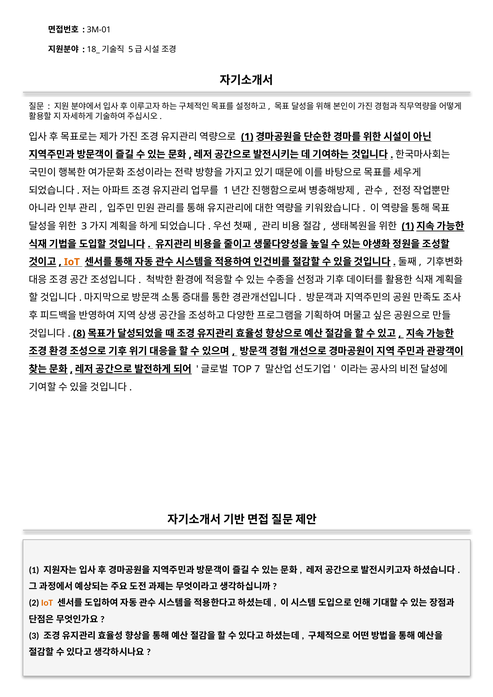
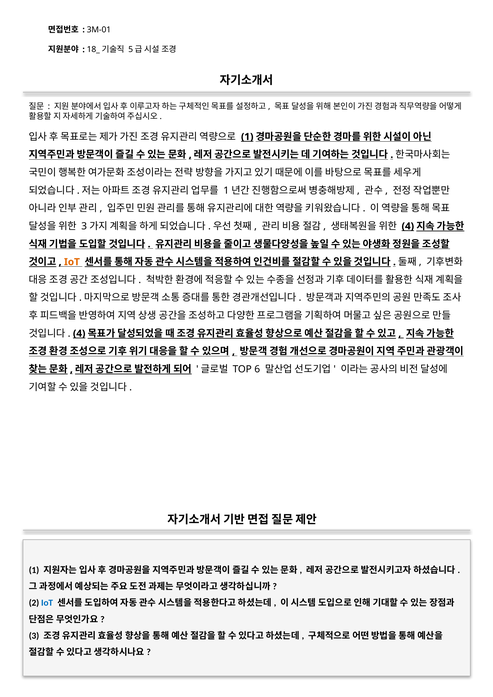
1: 1 -> 4 (408, 226)
8: 8 -> 4 (79, 334)
7: 7 -> 6 (257, 369)
IoT colour: orange -> blue (47, 603)
